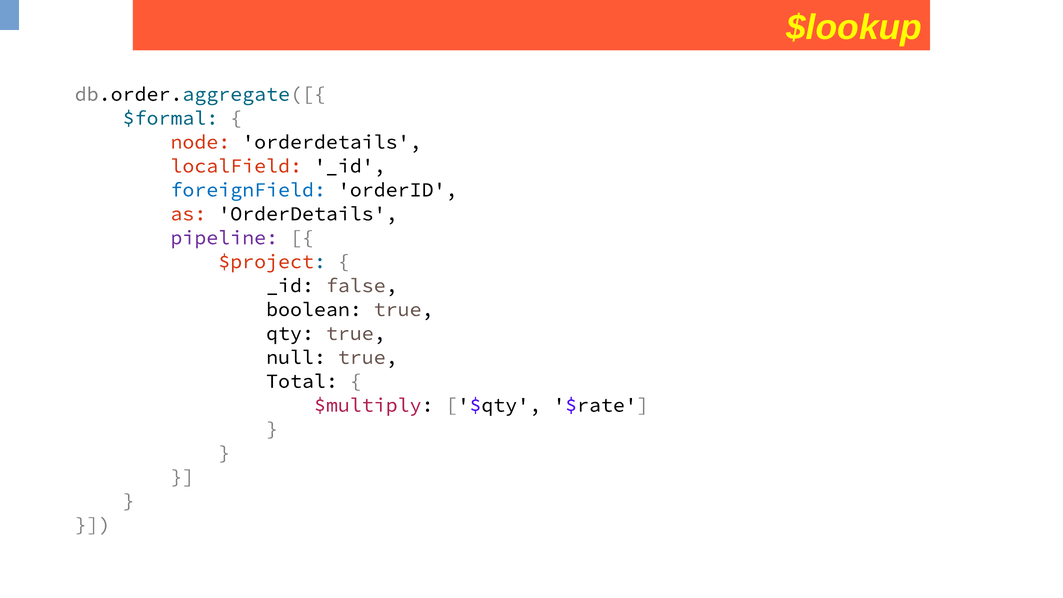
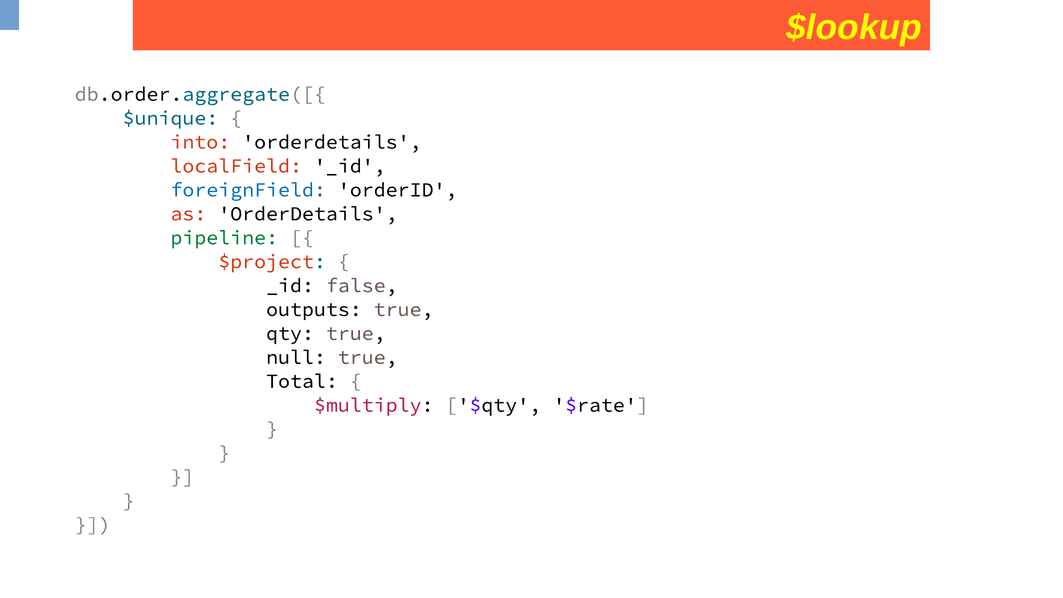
$formal: $formal -> $unique (170, 118)
node: node -> into (200, 142)
pipeline colour: purple -> green (224, 238)
boolean: boolean -> outputs (314, 309)
